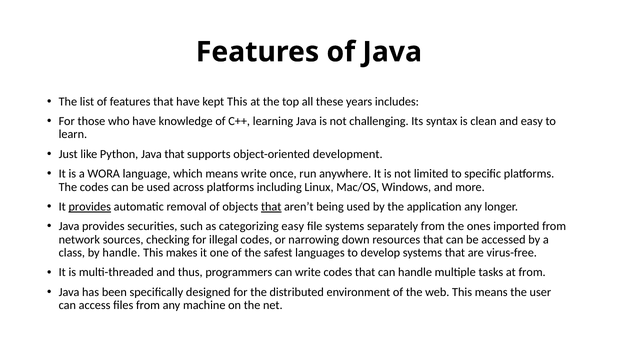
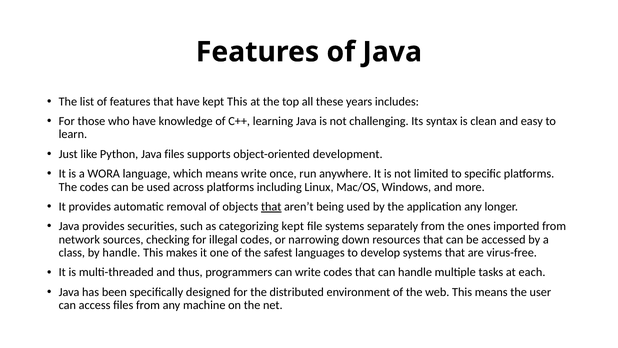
Java that: that -> files (174, 154)
provides underline: present -> none (90, 206)
categorizing easy: easy -> kept (293, 226)
at from: from -> each (532, 272)
